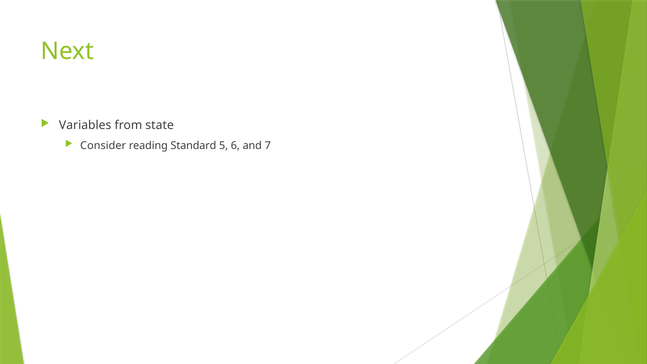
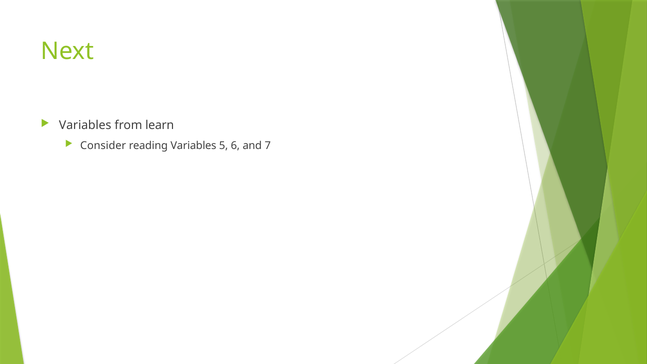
state: state -> learn (160, 125)
reading Standard: Standard -> Variables (193, 146)
